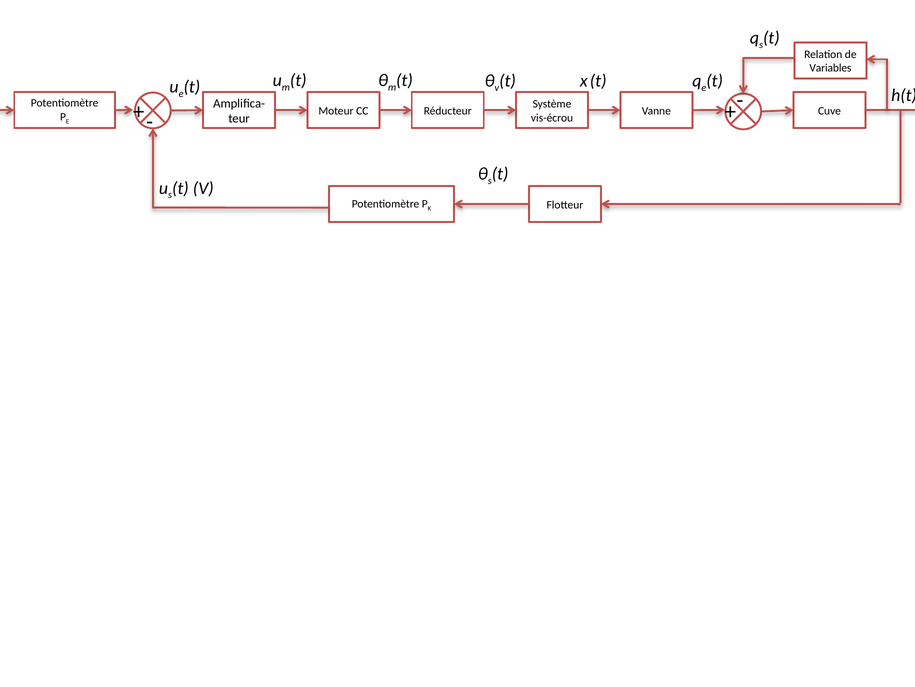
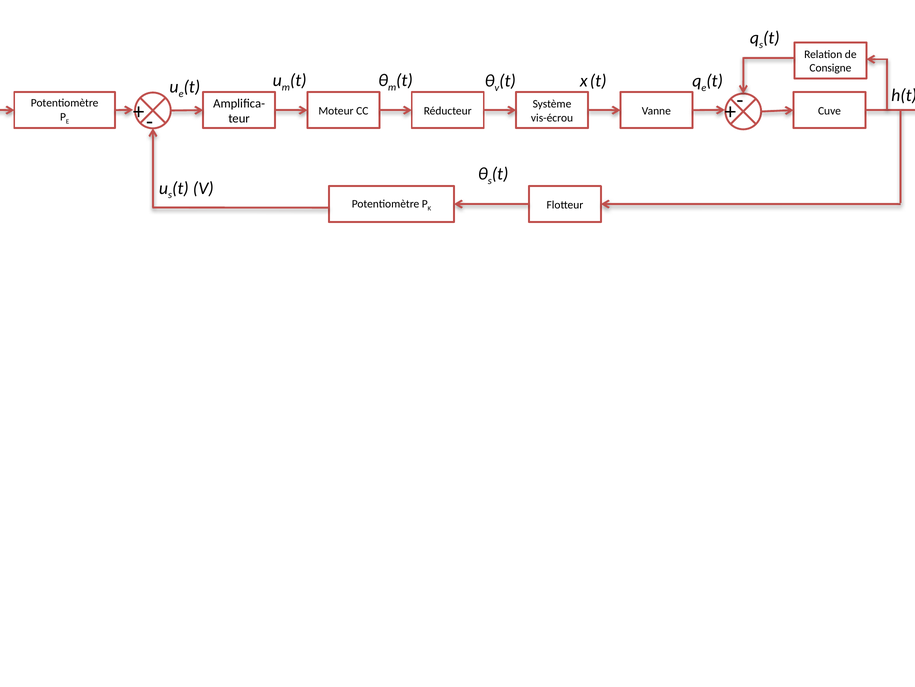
Variables: Variables -> Consigne (830, 68)
